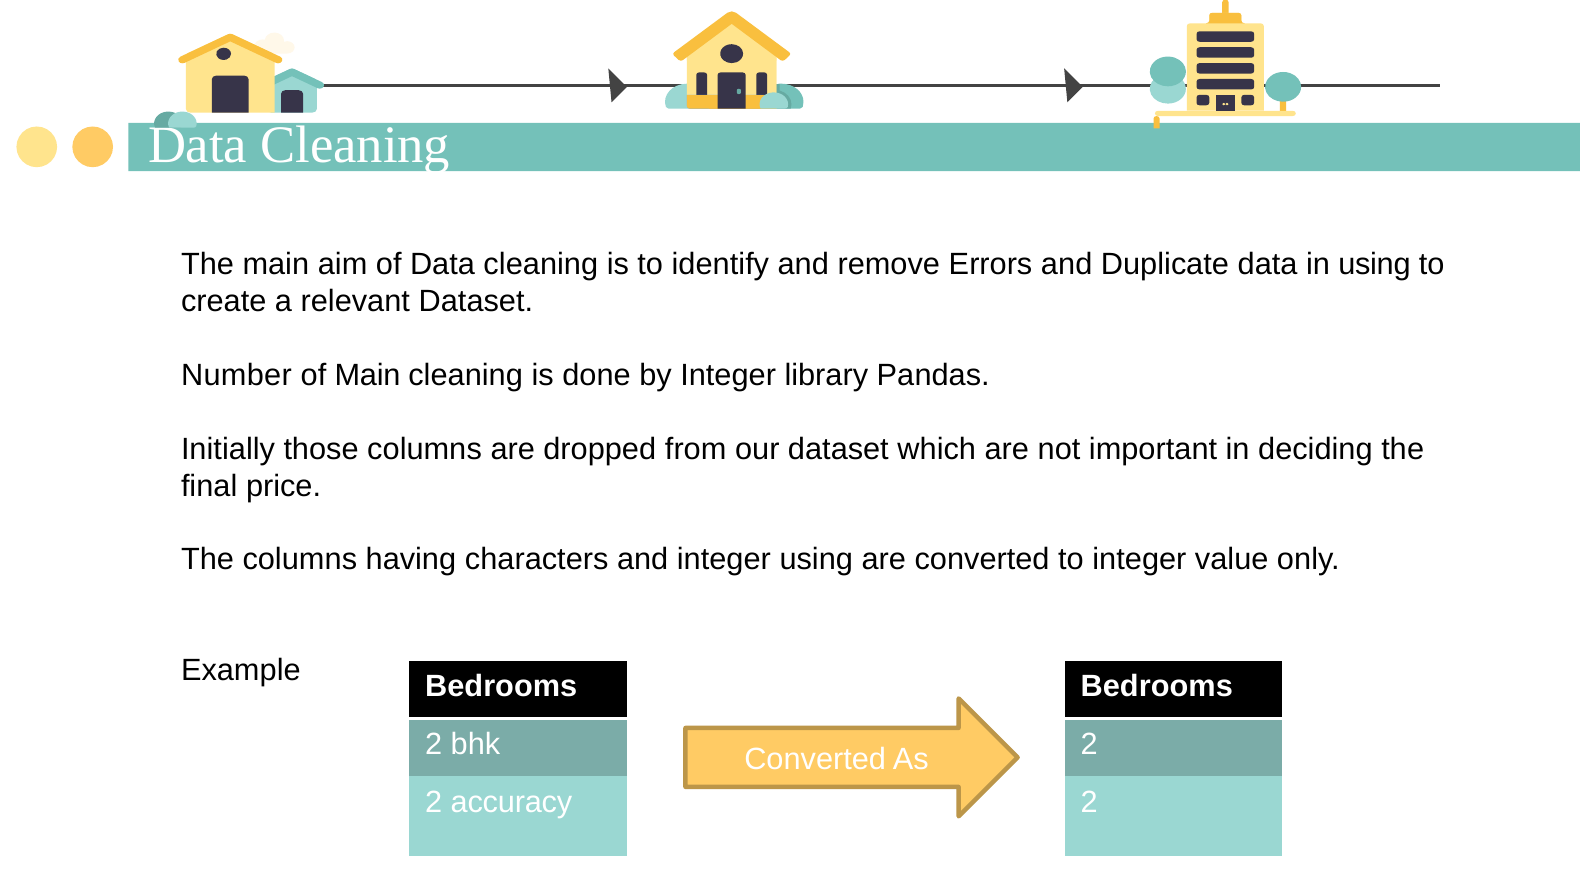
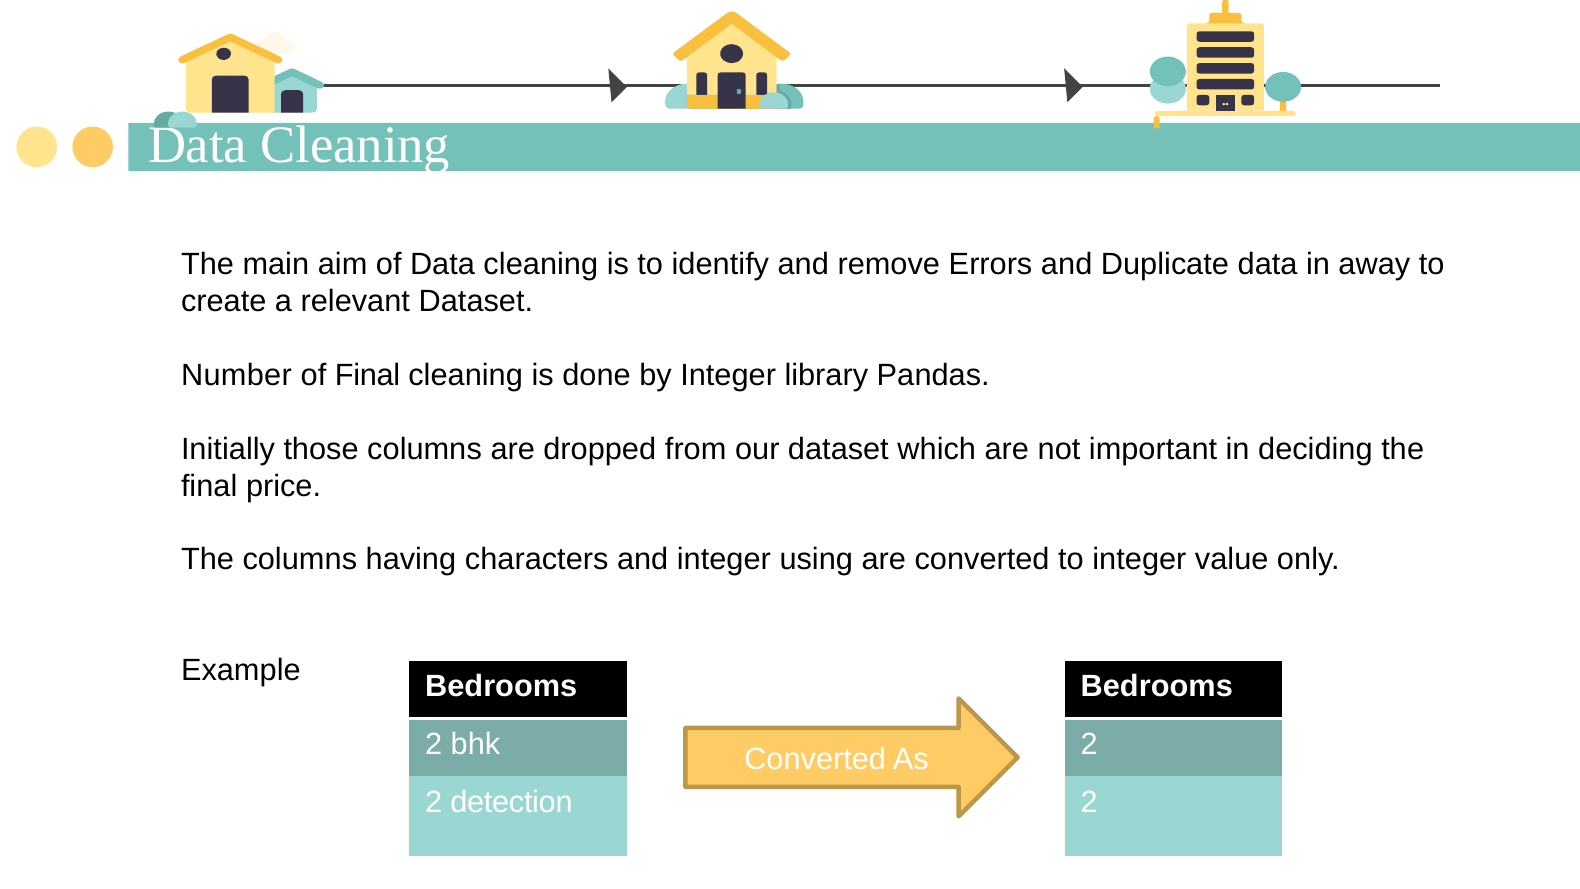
in using: using -> away (1374, 264)
of Main: Main -> Final (368, 375)
accuracy: accuracy -> detection (512, 802)
